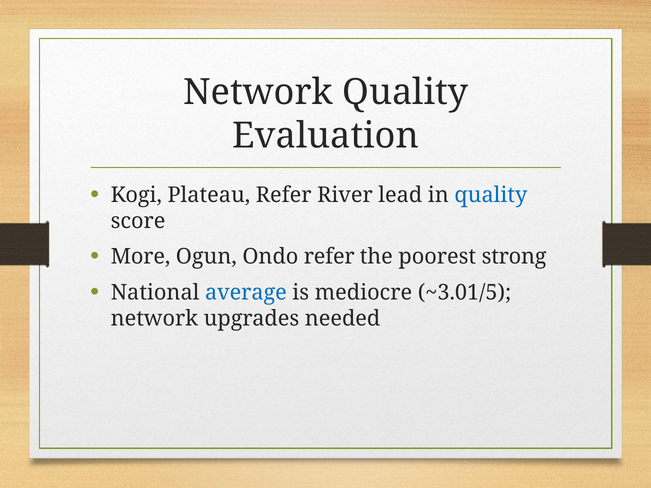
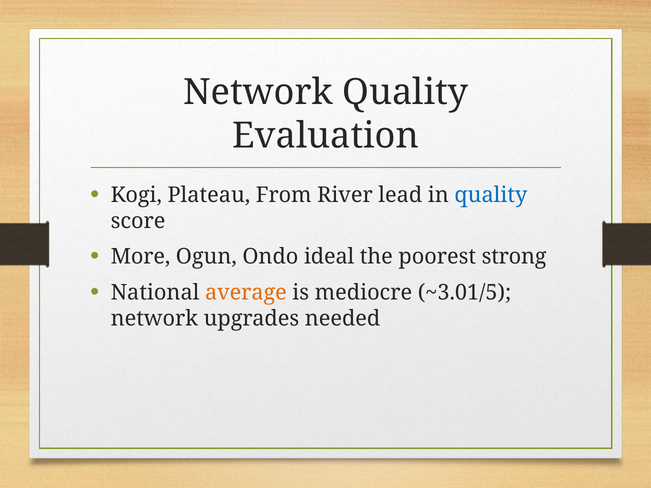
Plateau Refer: Refer -> From (284, 195)
Ondo refer: refer -> ideal (329, 257)
average colour: blue -> orange (246, 293)
